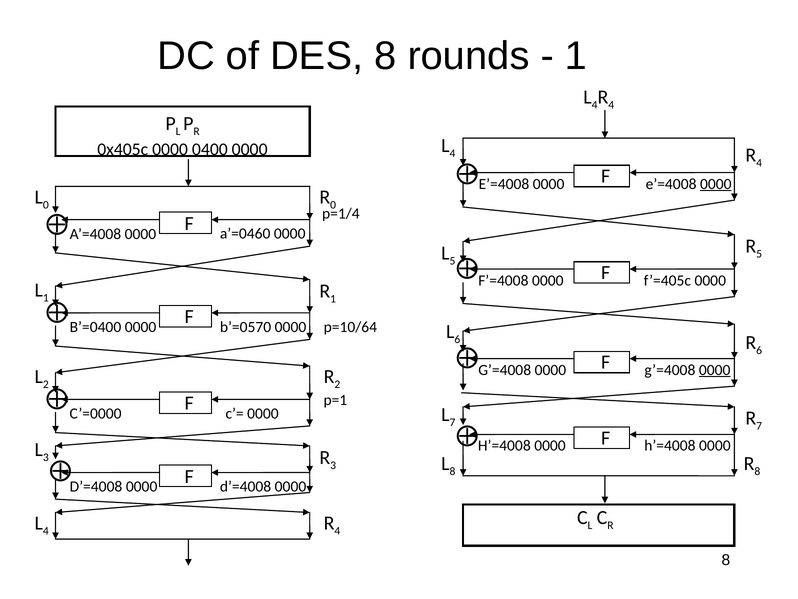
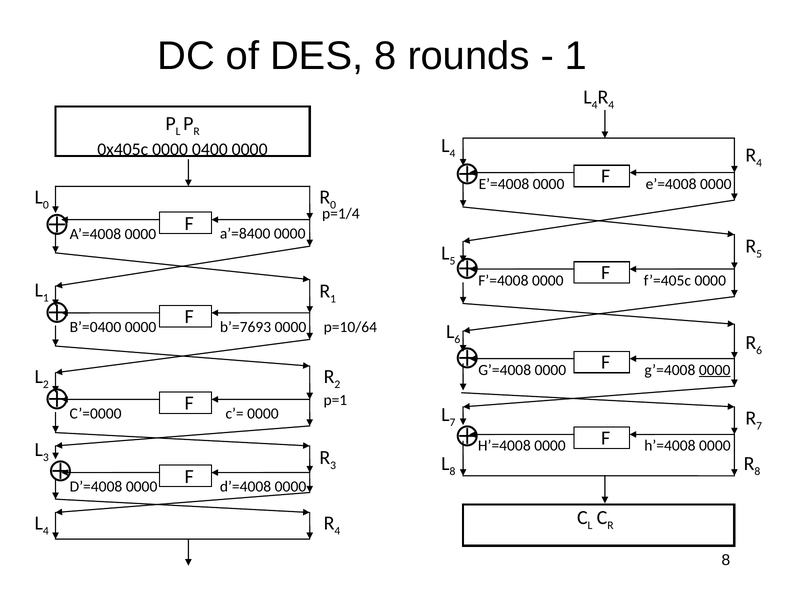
0000 underline: present -> none (716, 184)
a’=0460: a’=0460 -> a’=8400 (245, 234)
b’=0570: b’=0570 -> b’=7693 (246, 327)
